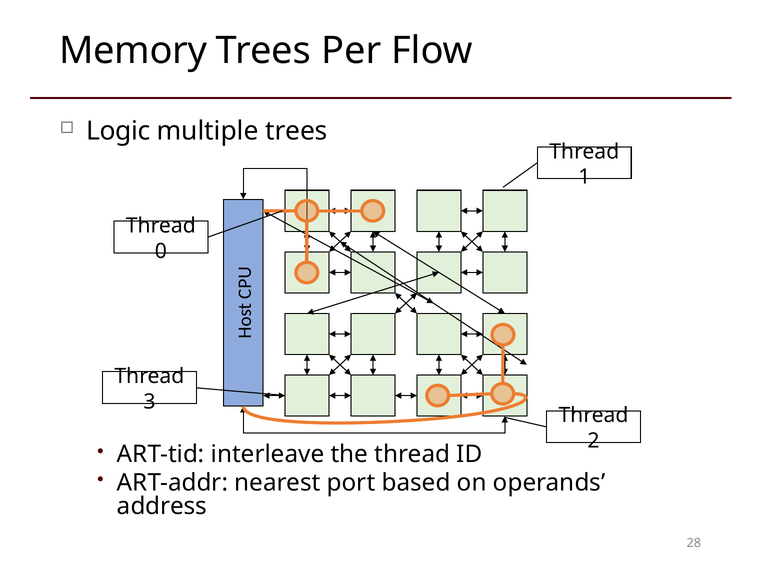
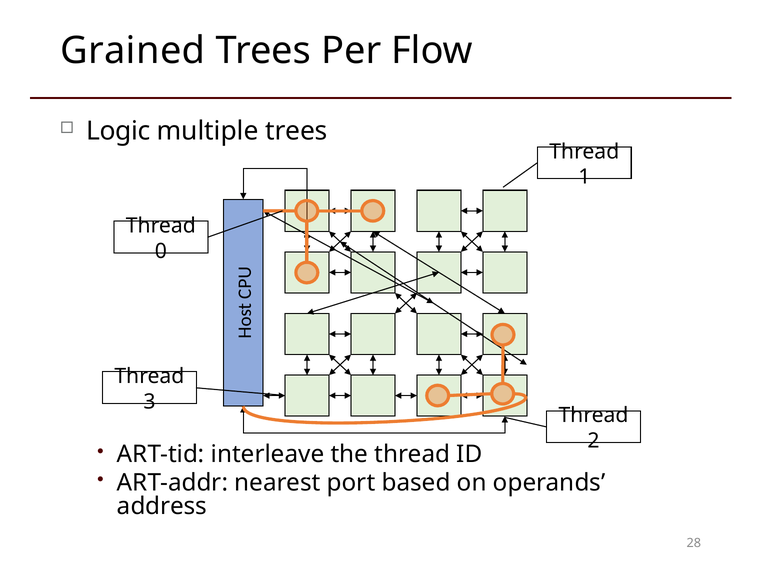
Memory: Memory -> Grained (133, 51)
